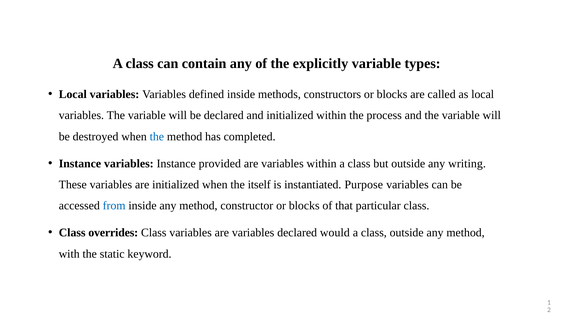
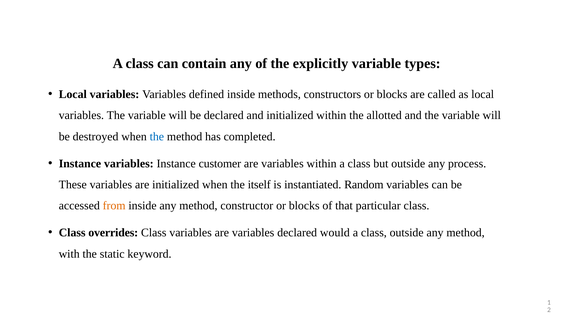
process: process -> allotted (384, 115)
provided: provided -> customer (220, 163)
writing: writing -> process (467, 163)
Purpose: Purpose -> Random (364, 184)
from colour: blue -> orange (114, 206)
